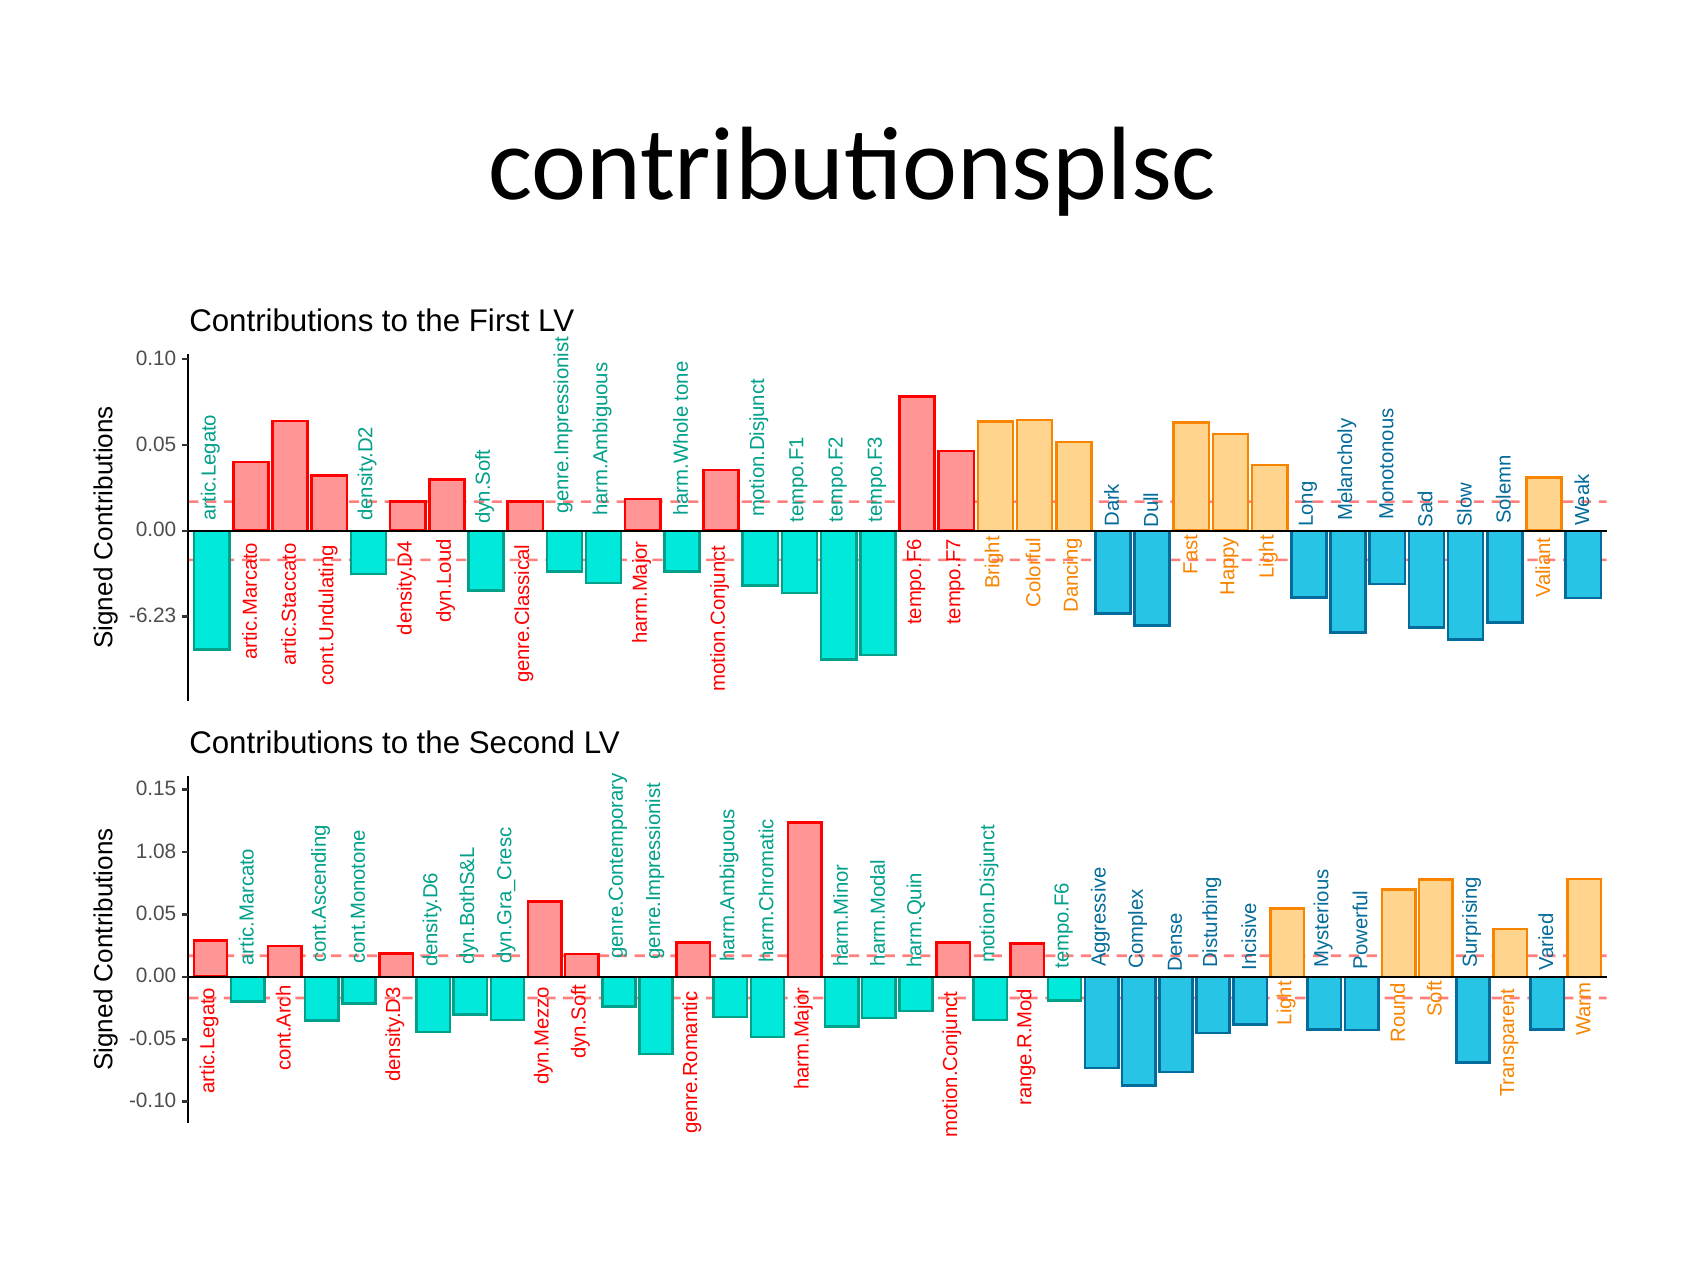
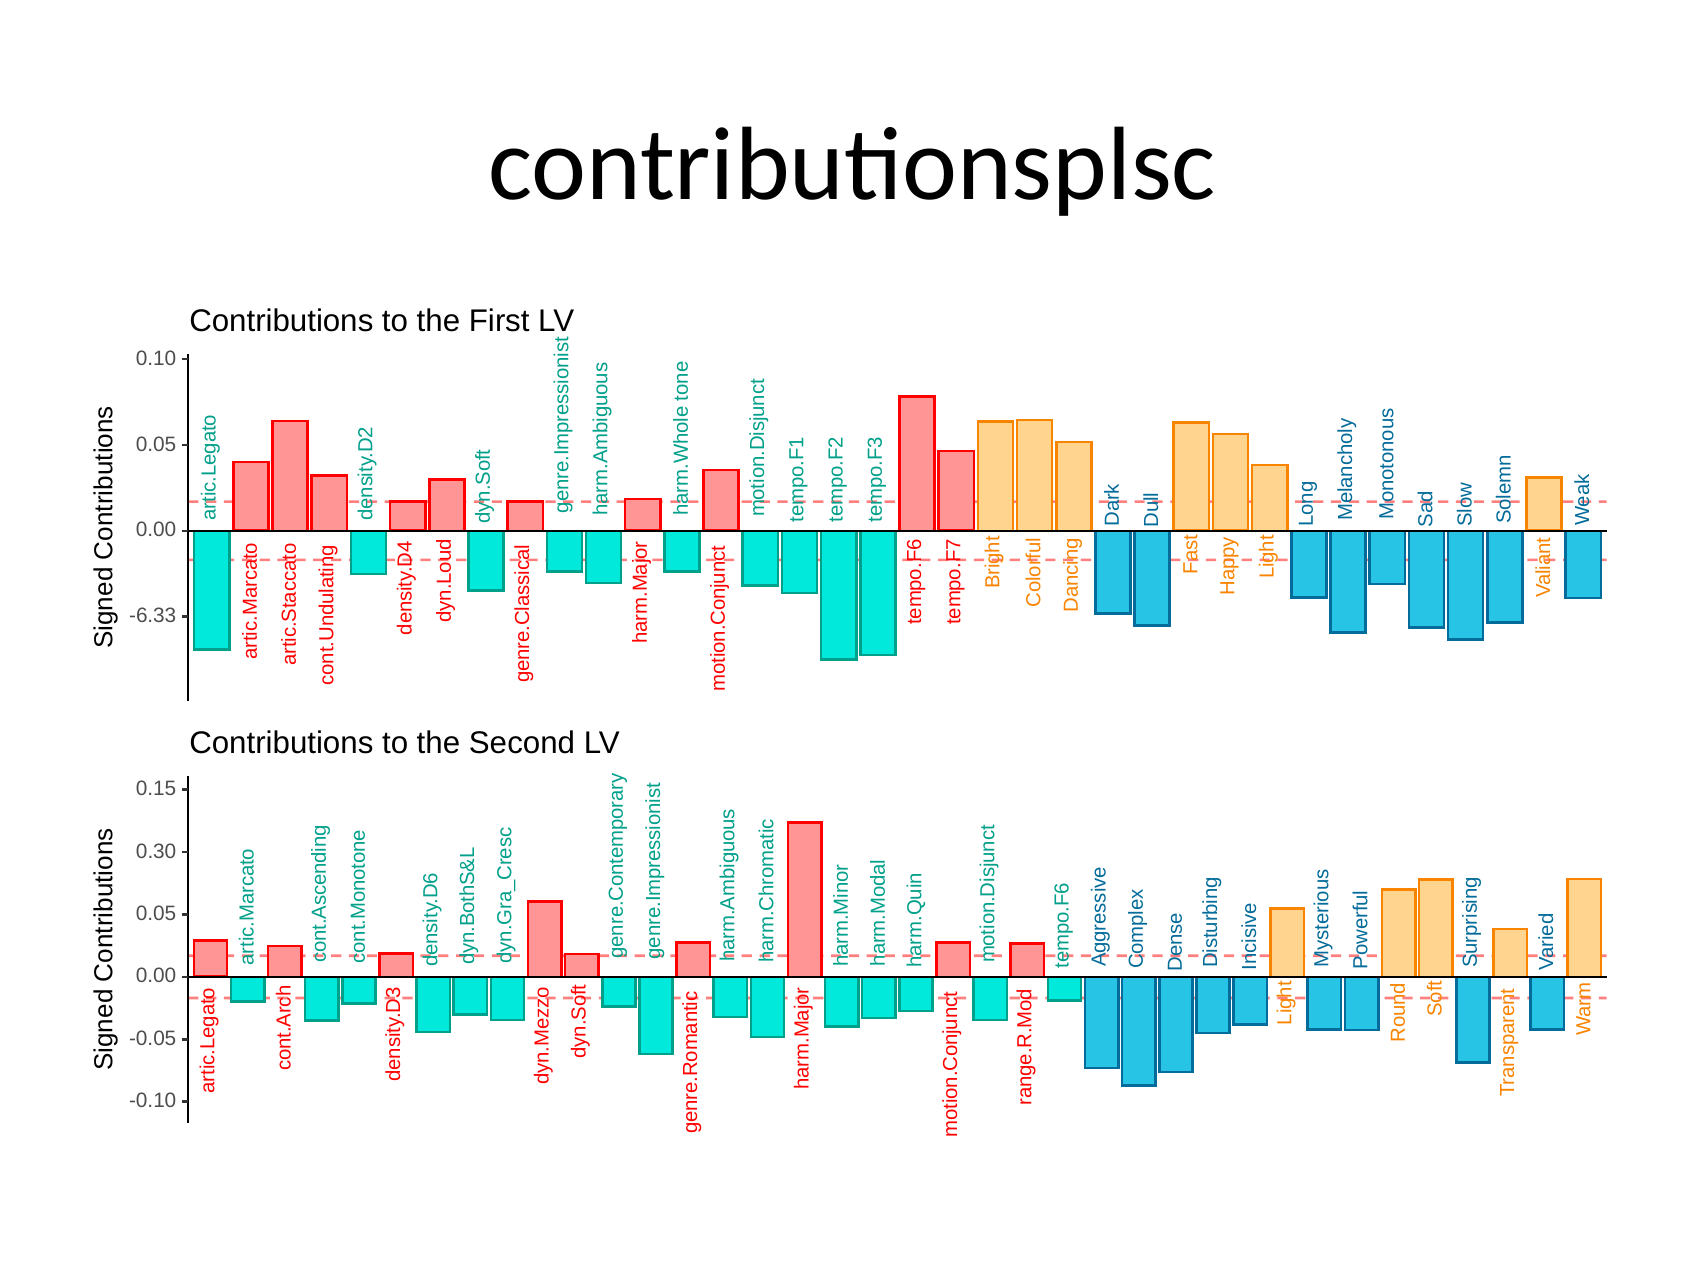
-6.23: -6.23 -> -6.33 (153, 616)
1.08: 1.08 -> 0.30 (156, 851)
